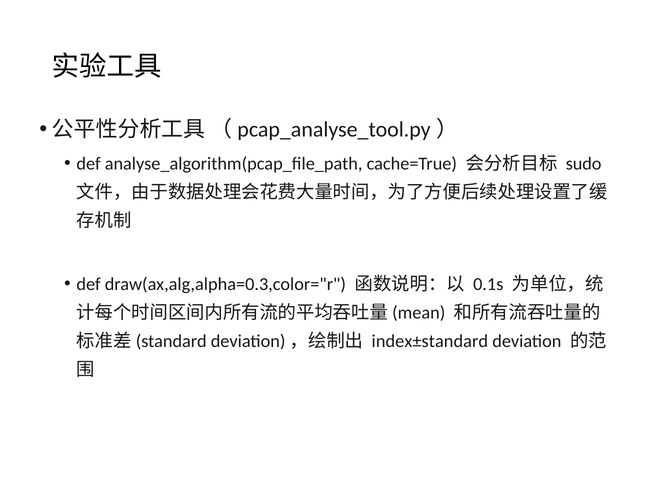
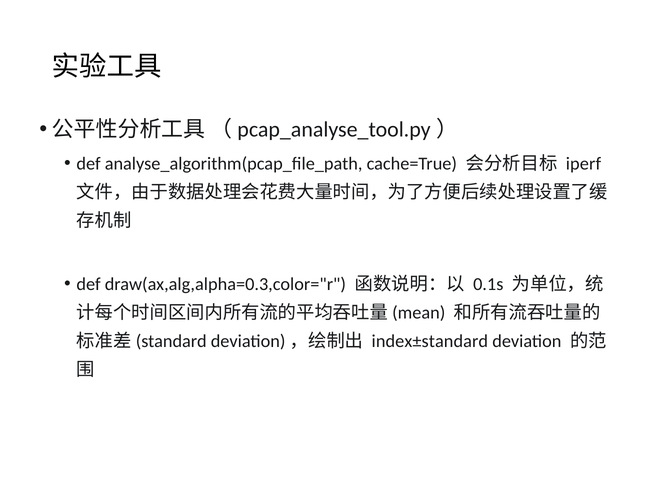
sudo: sudo -> iperf (583, 164)
